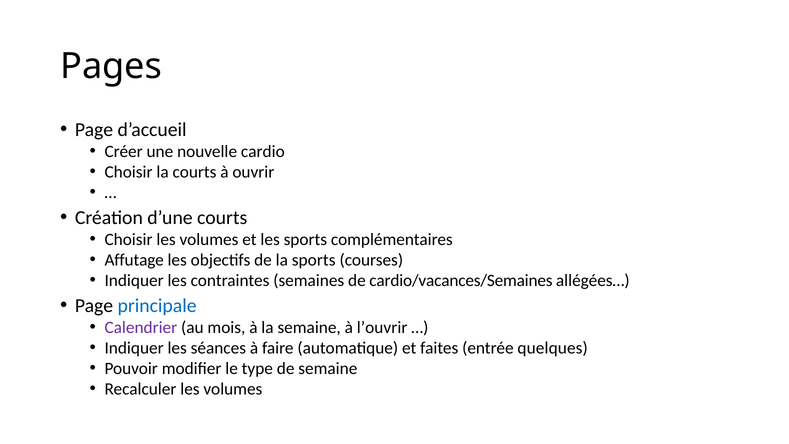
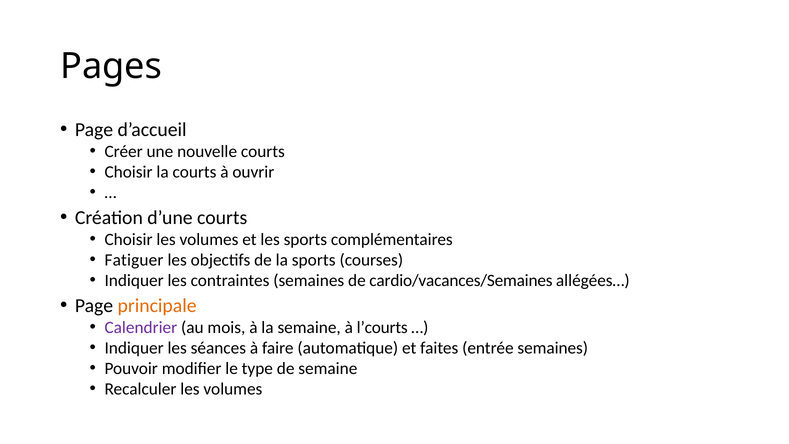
nouvelle cardio: cardio -> courts (263, 152)
Affutage: Affutage -> Fatiguer (134, 260)
principale colour: blue -> orange (157, 306)
l’ouvrir: l’ouvrir -> l’courts (382, 328)
entrée quelques: quelques -> semaines (553, 348)
